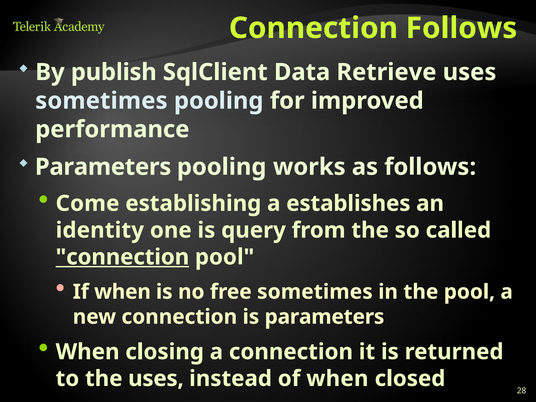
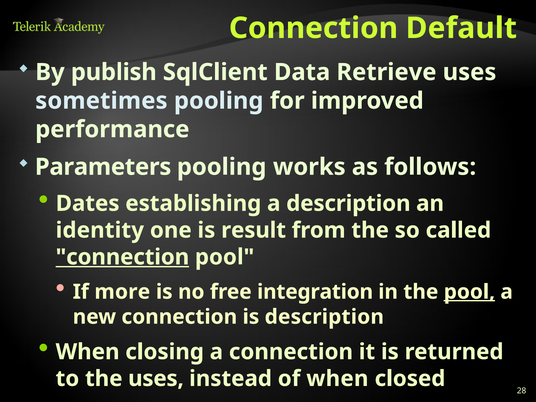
Connection Follows: Follows -> Default (461, 28)
Come: Come -> Dates (88, 203)
a establishes: establishes -> description (348, 203)
query: query -> result (254, 230)
If when: when -> more (122, 292)
free sometimes: sometimes -> integration (315, 292)
pool underline: none -> present (469, 292)
is parameters: parameters -> description (324, 317)
